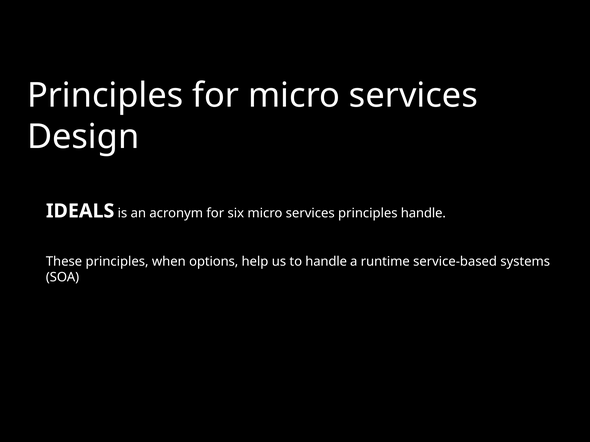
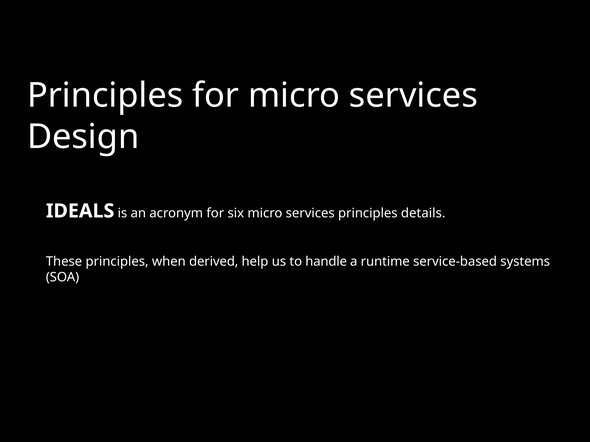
principles handle: handle -> details (423, 213)
options: options -> derived (214, 262)
